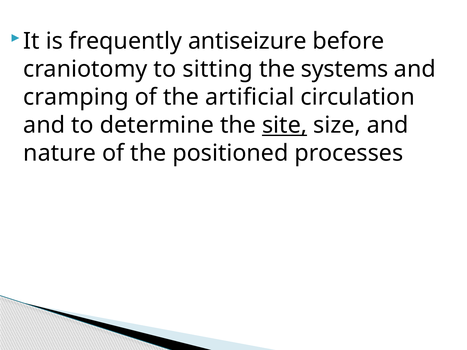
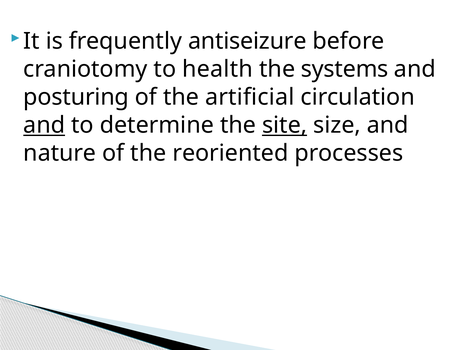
sitting: sitting -> health (218, 69)
cramping: cramping -> posturing (76, 97)
and underline: none -> present (44, 125)
positioned: positioned -> reoriented (230, 153)
